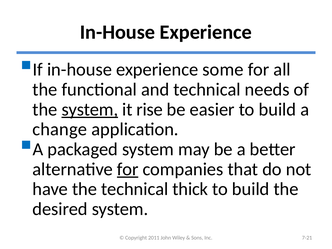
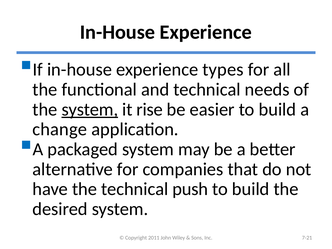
some: some -> types (223, 70)
for underline: present -> none (128, 169)
thick: thick -> push (190, 189)
